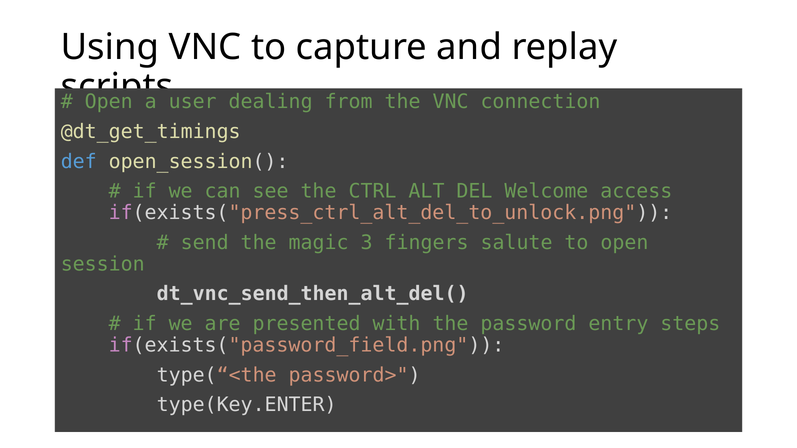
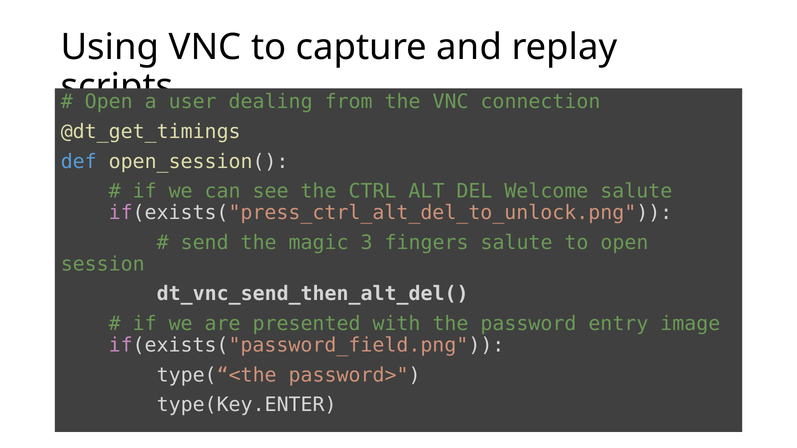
Welcome access: access -> salute (636, 191)
steps: steps -> image (690, 324)
